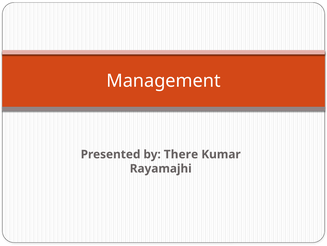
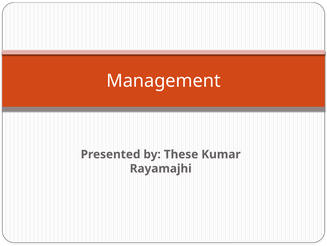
There: There -> These (181, 154)
